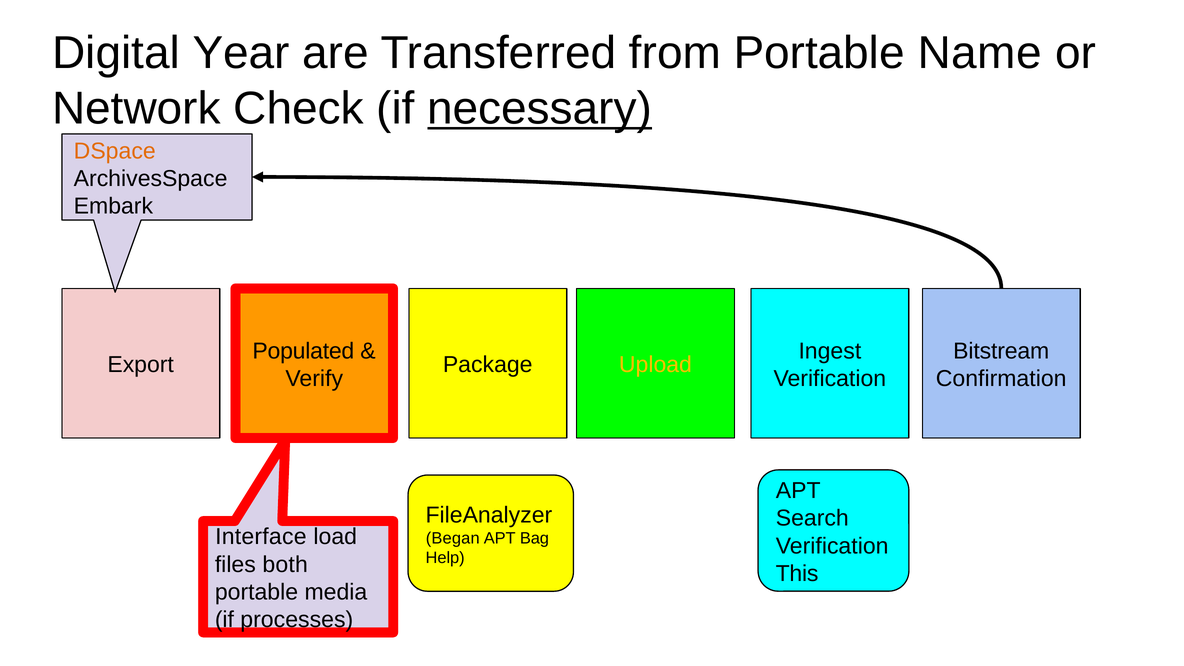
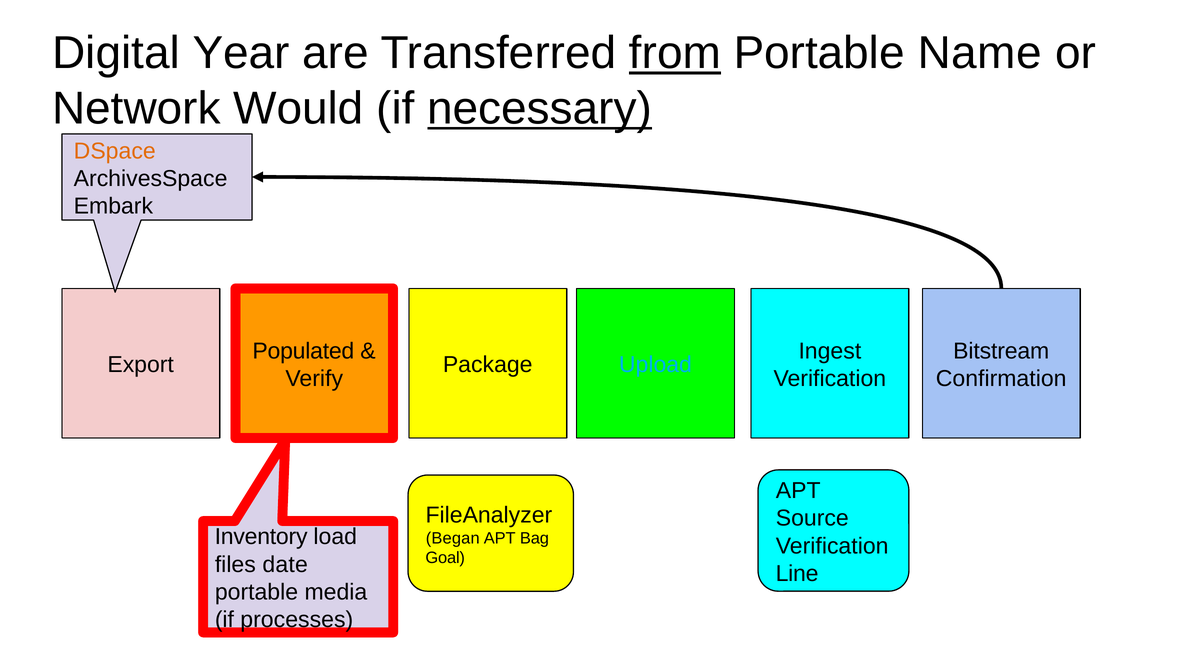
from underline: none -> present (675, 53)
Check: Check -> Would (298, 108)
Upload colour: yellow -> light blue (655, 365)
Search: Search -> Source (812, 518)
Interface: Interface -> Inventory (261, 537)
Help: Help -> Goal (445, 558)
both: both -> date (285, 565)
This: This -> Line (797, 574)
